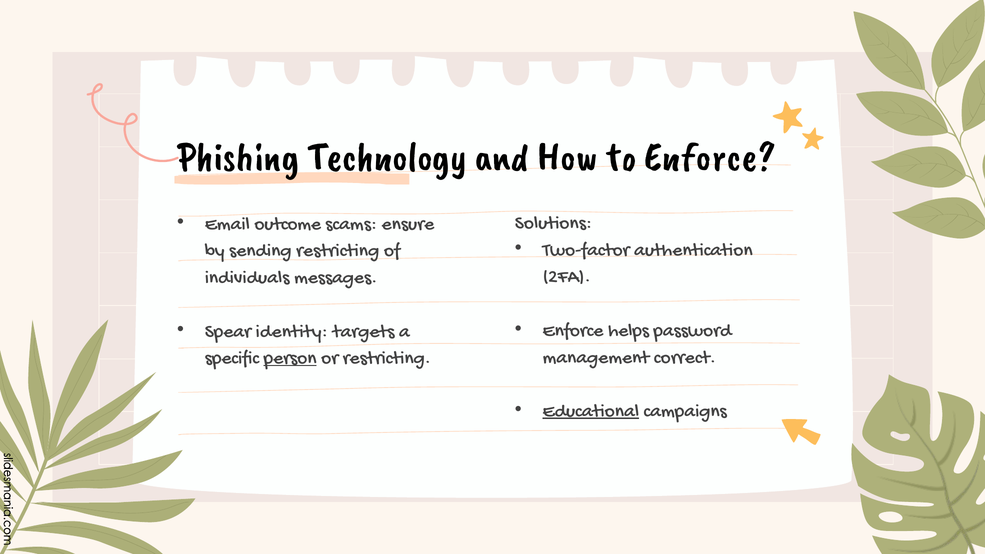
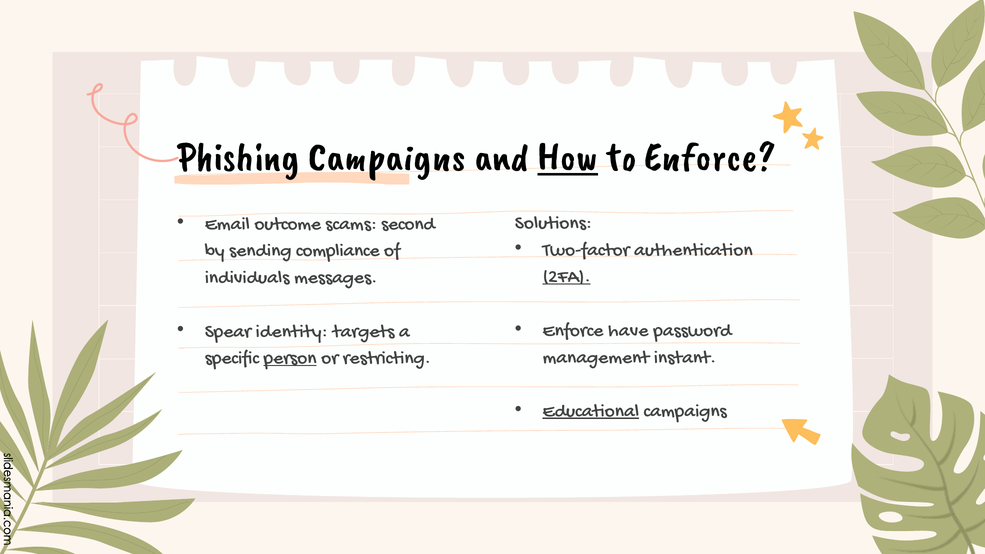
Phishing Technology: Technology -> Campaigns (387, 157)
How underline: none -> present (568, 157)
ensure: ensure -> second (408, 223)
sending restricting: restricting -> compliance (338, 250)
2FA underline: none -> present (567, 276)
helps: helps -> have (628, 329)
correct: correct -> instant (685, 356)
